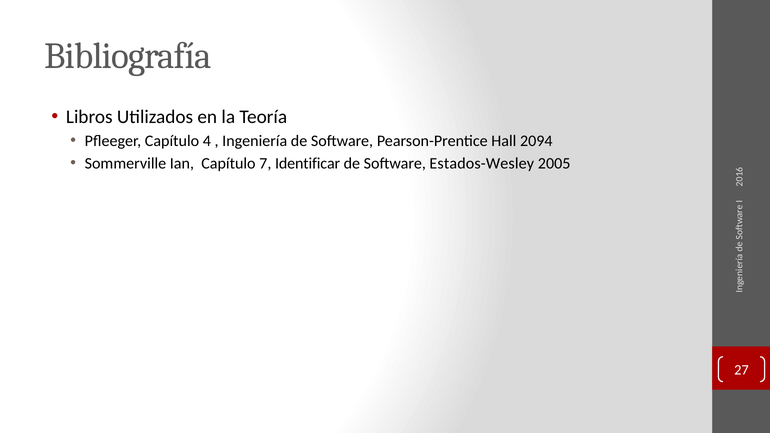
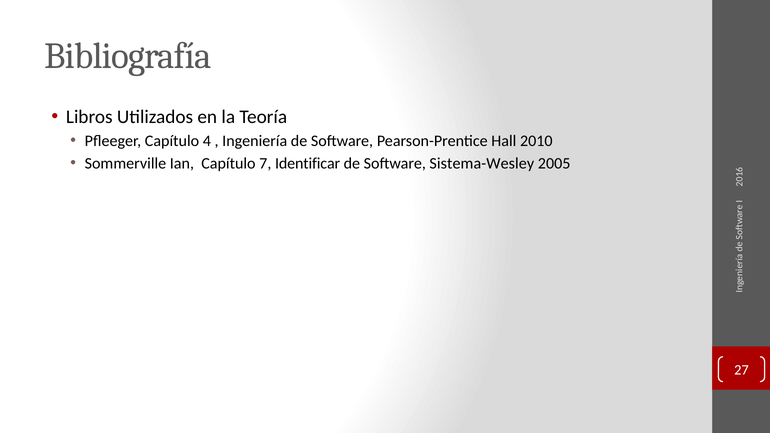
2094: 2094 -> 2010 (536, 141)
Estados-Wesley: Estados-Wesley -> Sistema-Wesley (482, 164)
